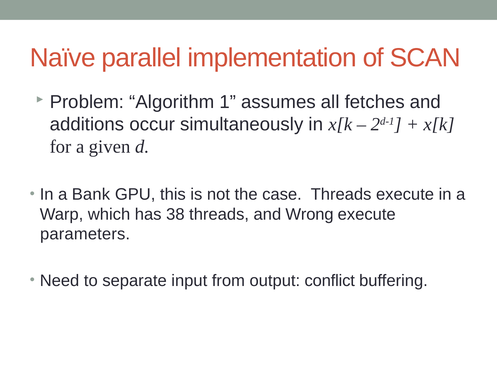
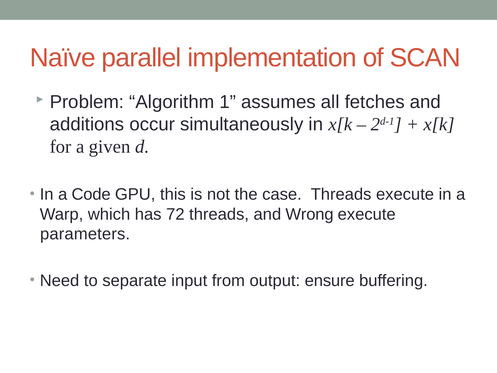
Bank: Bank -> Code (91, 194)
38: 38 -> 72 (175, 214)
conflict: conflict -> ensure (330, 280)
